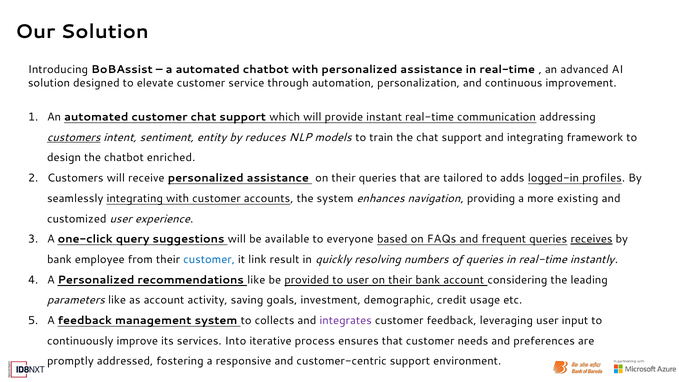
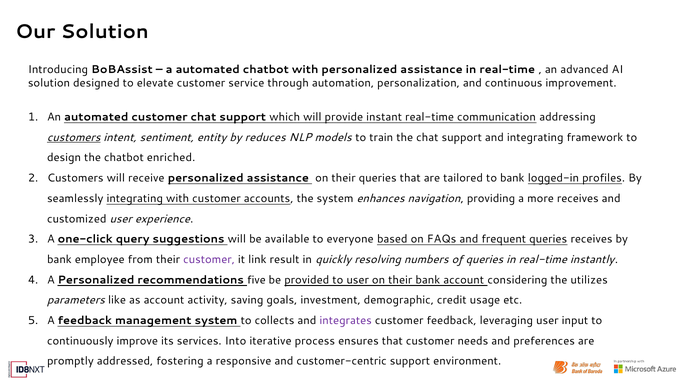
to adds: adds -> bank (512, 178)
more existing: existing -> receives (578, 198)
receives underline: present -> none (592, 239)
customer colour: blue -> purple (209, 259)
recommendations like: like -> five (256, 280)
leading: leading -> utilizes (589, 280)
